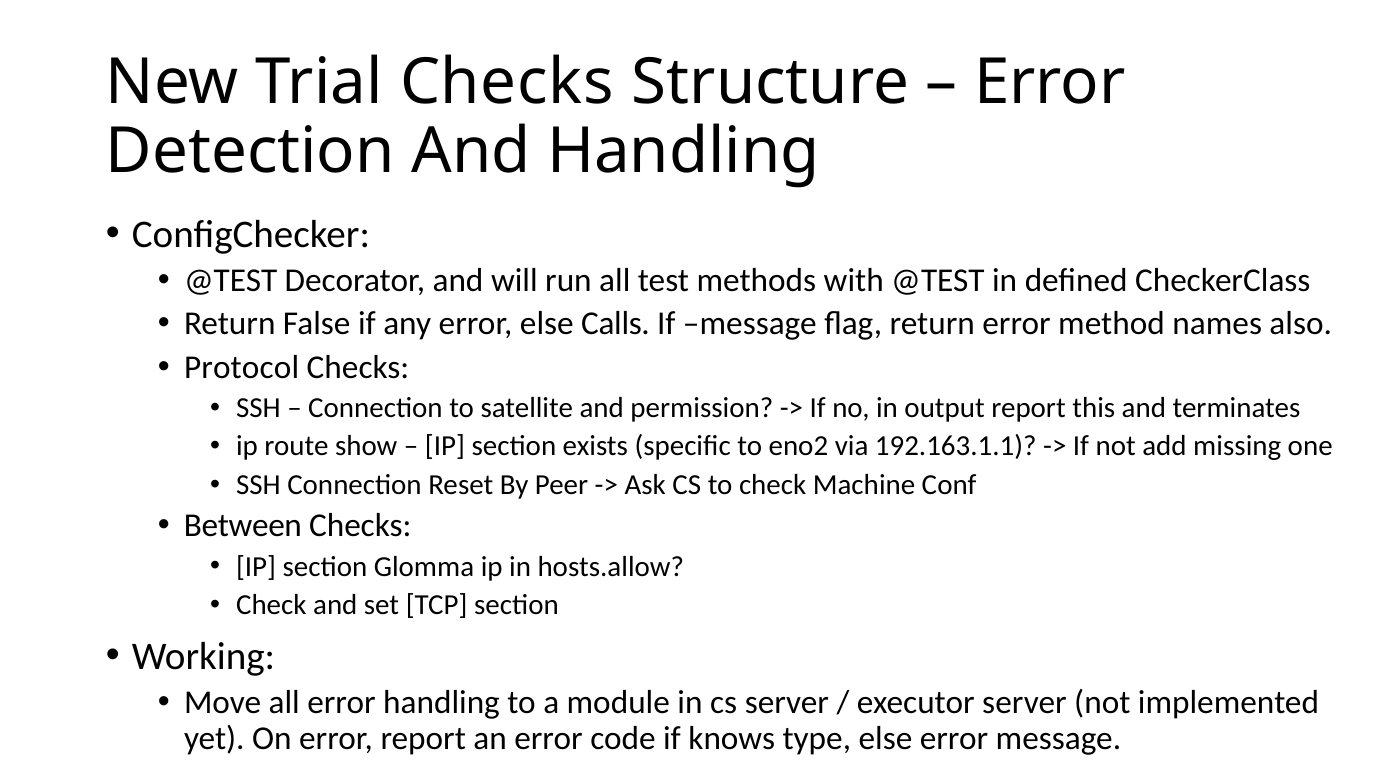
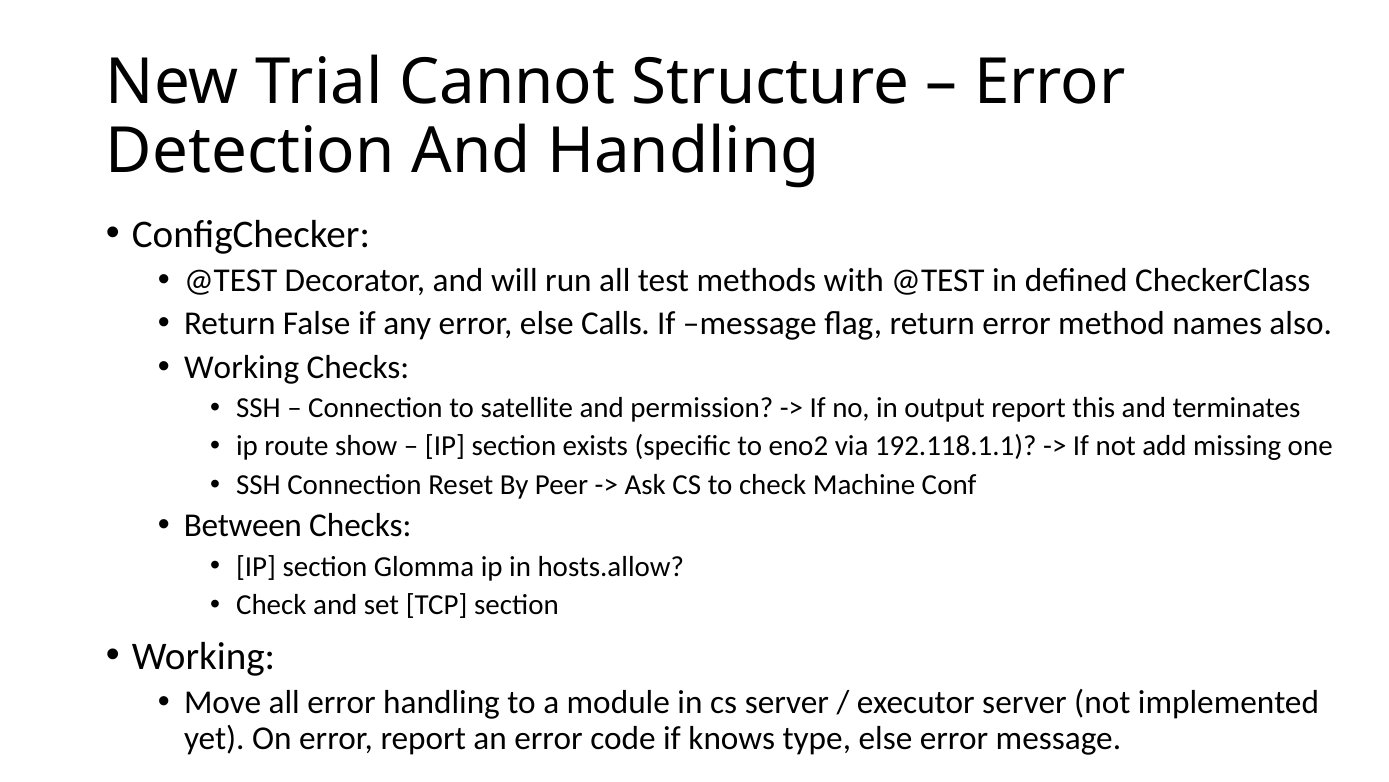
Trial Checks: Checks -> Cannot (507, 82)
Protocol: Protocol -> Working (242, 367)
192.163.1.1: 192.163.1.1 -> 192.118.1.1 (956, 446)
